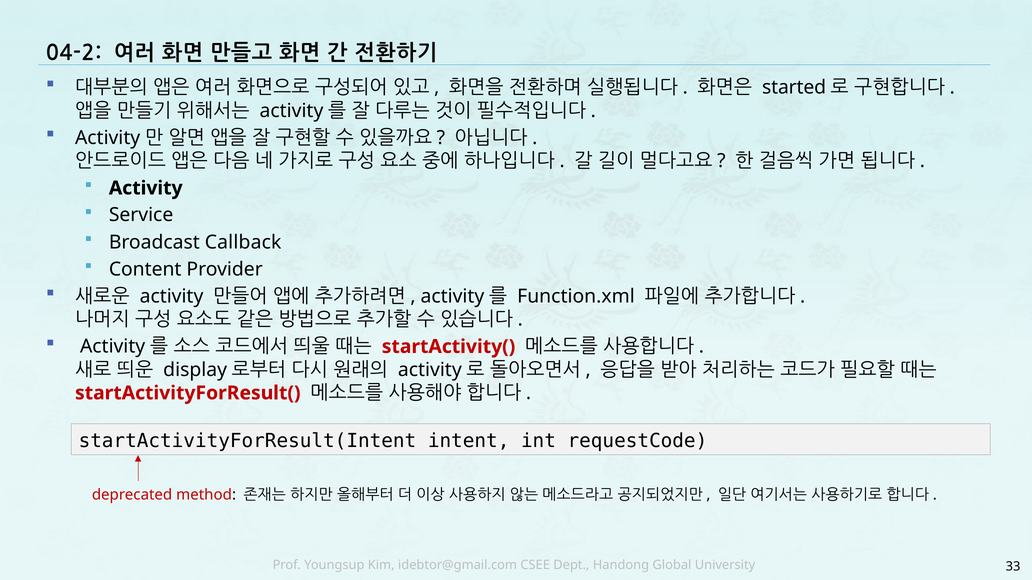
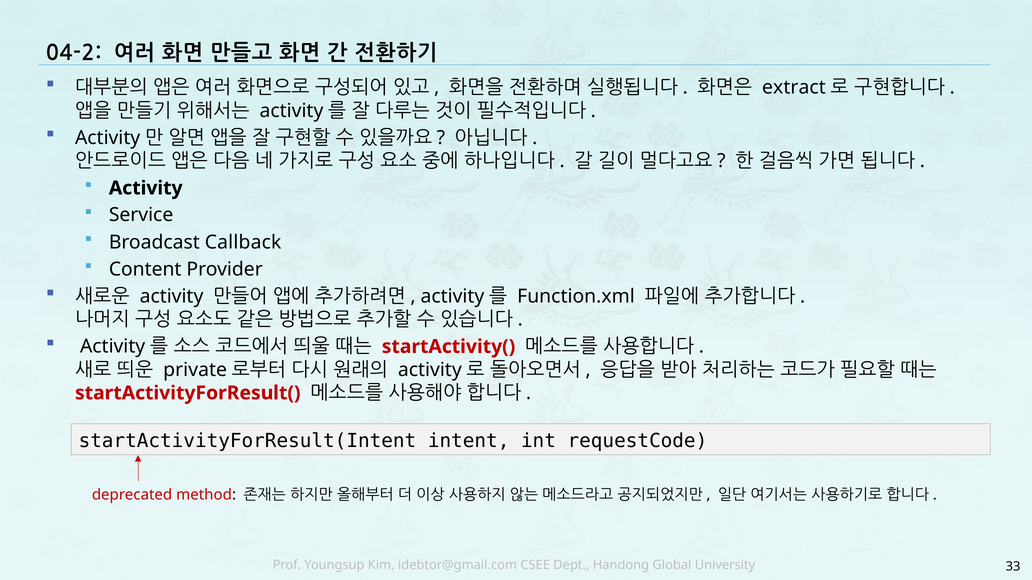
started: started -> extract (794, 88)
display: display -> private (195, 370)
